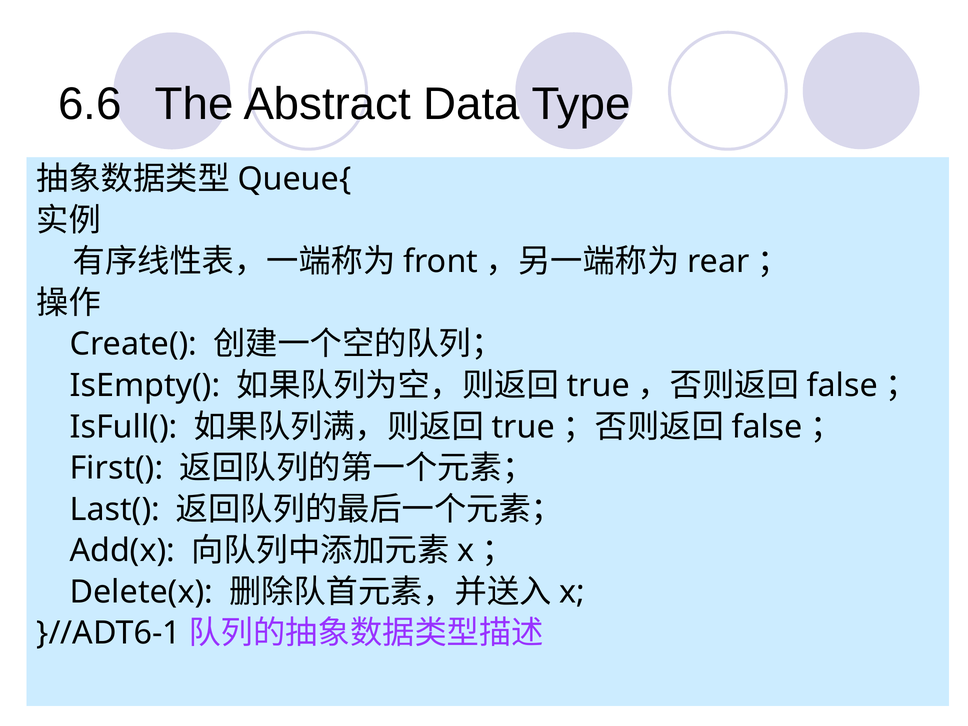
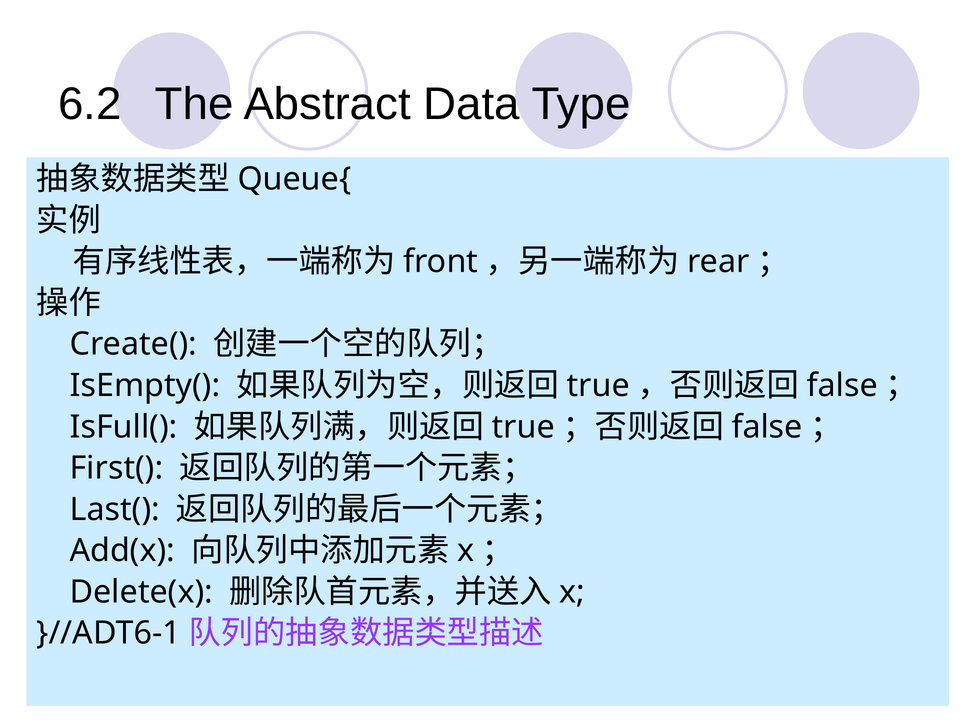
6.6: 6.6 -> 6.2 (90, 104)
